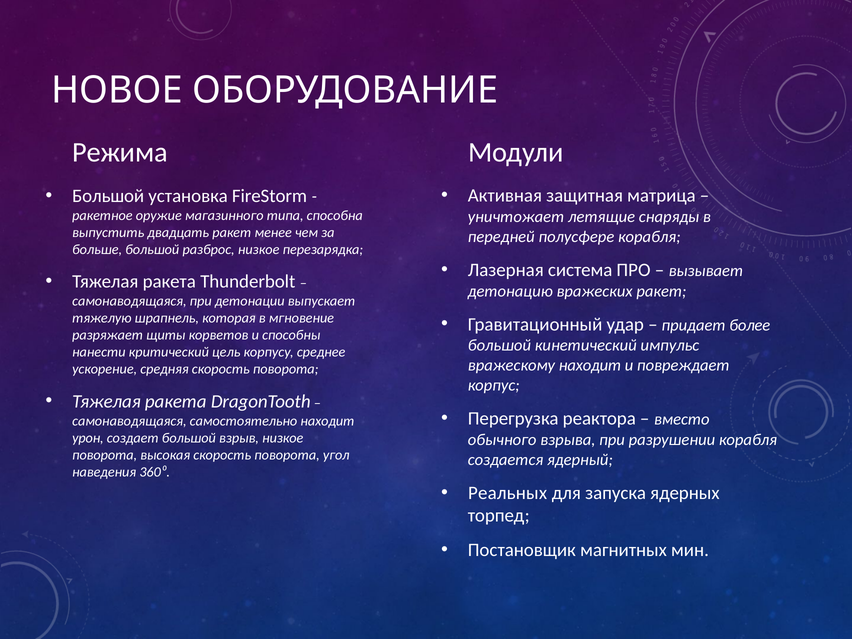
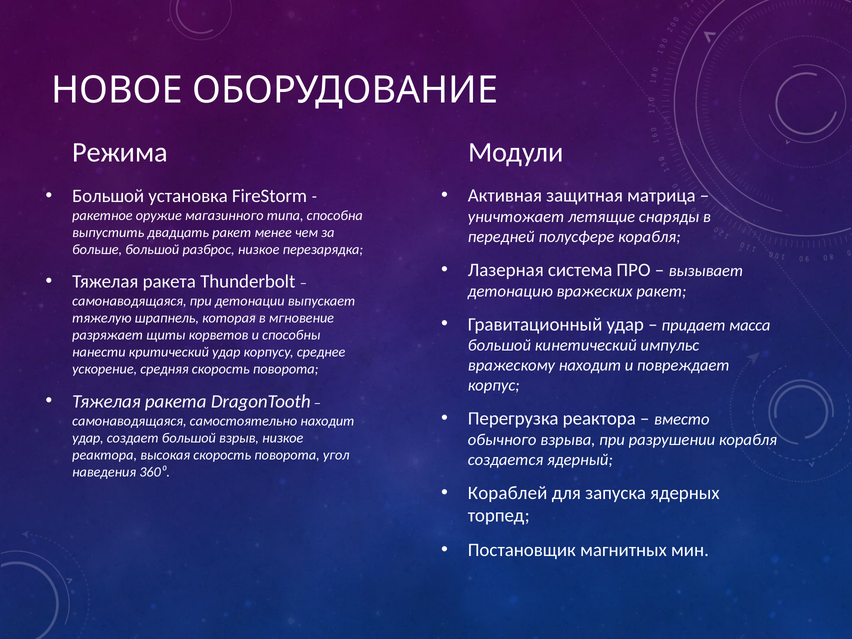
более: более -> масса (750, 325)
критический цель: цель -> удар (226, 352)
урон: урон -> удар (88, 438)
поворота: поворота -> реактора (105, 455)
Реальных: Реальных -> Кораблей (508, 493)
